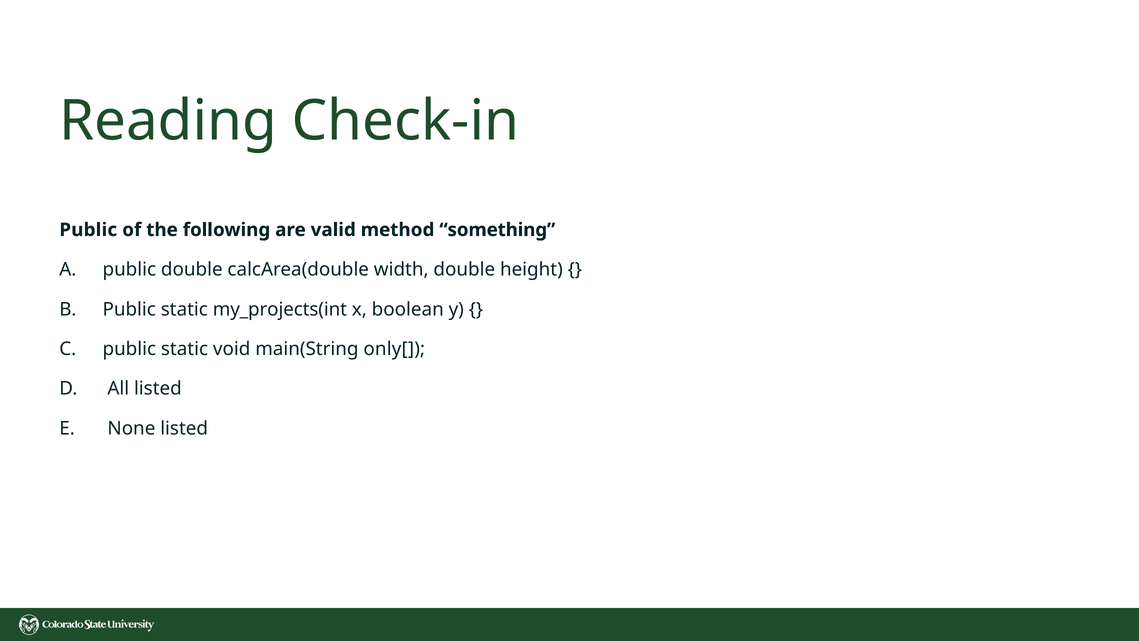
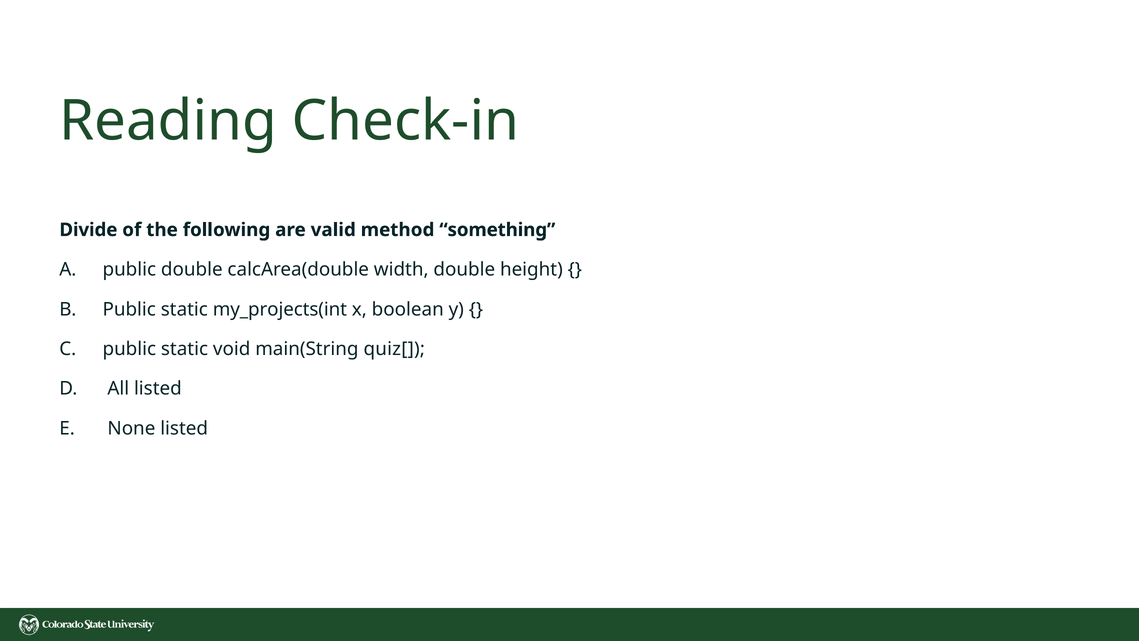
Public: Public -> Divide (88, 230)
only[: only[ -> quiz[ (394, 349)
